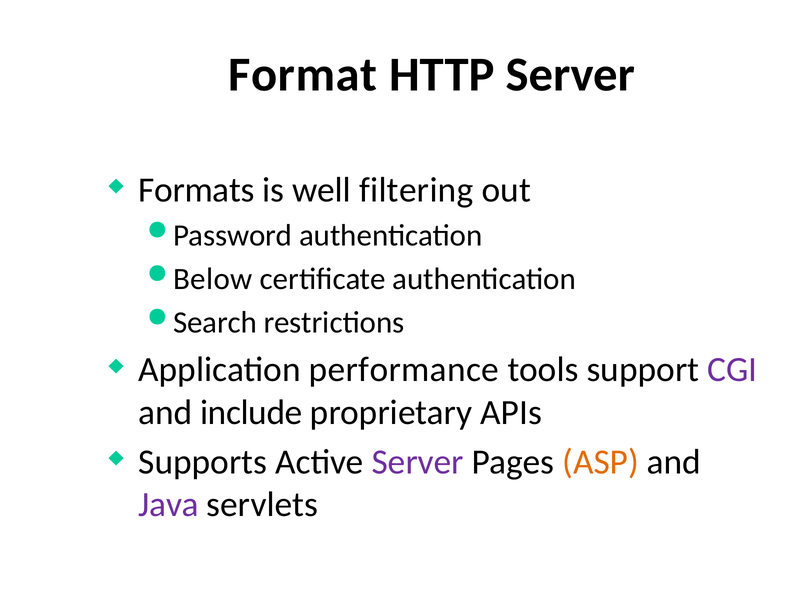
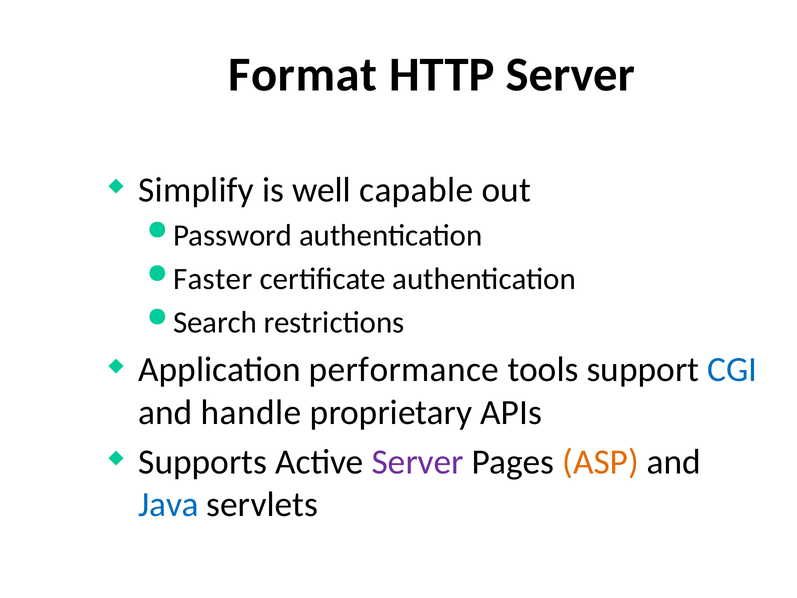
Formats: Formats -> Simplify (196, 190)
filtering: filtering -> capable (416, 190)
Below: Below -> Faster (213, 279)
CGI colour: purple -> blue (732, 370)
include: include -> handle (251, 412)
Java colour: purple -> blue (169, 504)
